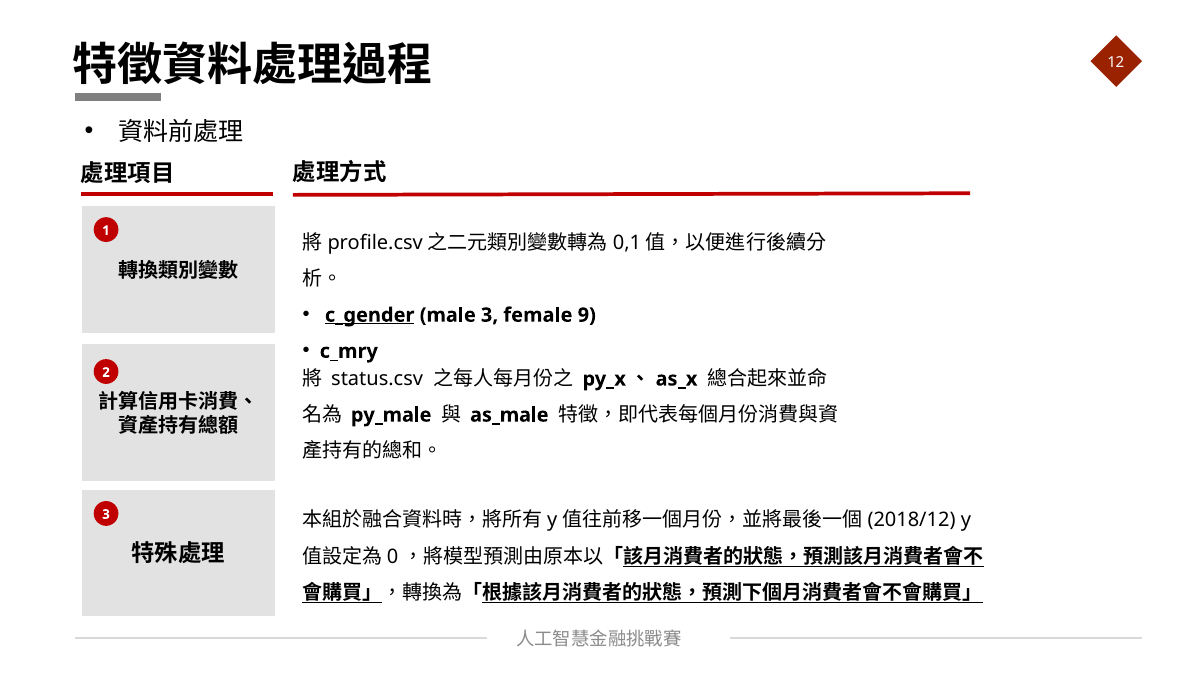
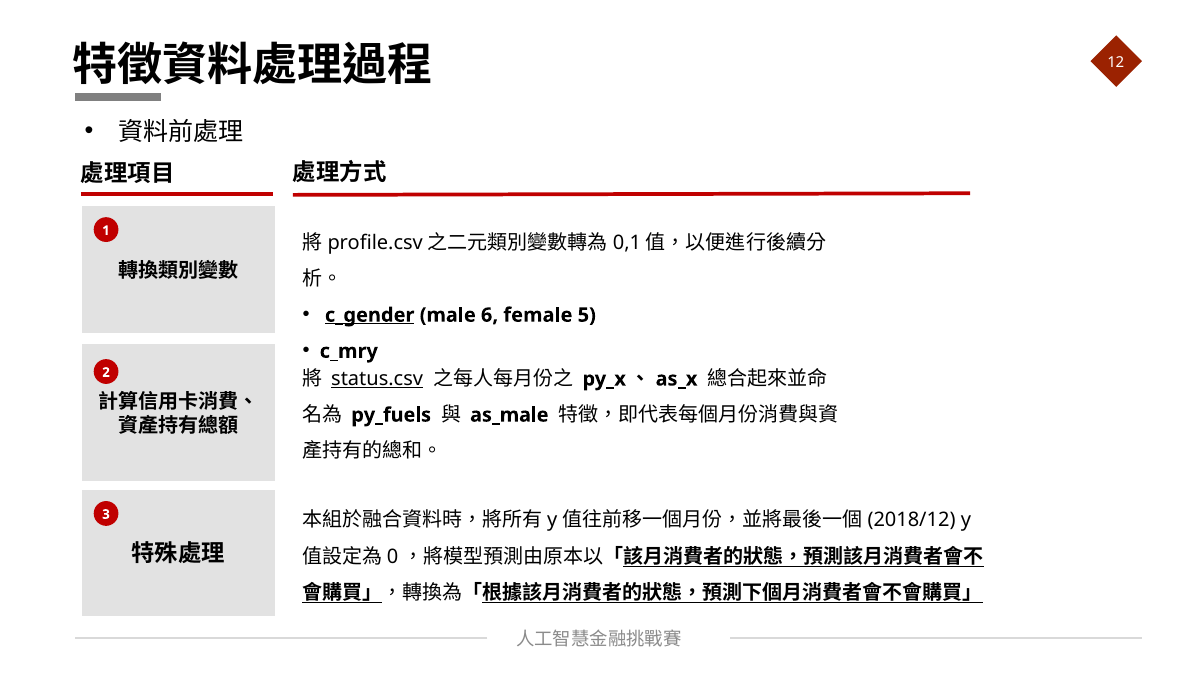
male 3: 3 -> 6 (490, 315)
9: 9 -> 5 (587, 315)
status.csv underline: none -> present (377, 379)
py_male: py_male -> py_fuels (391, 415)
